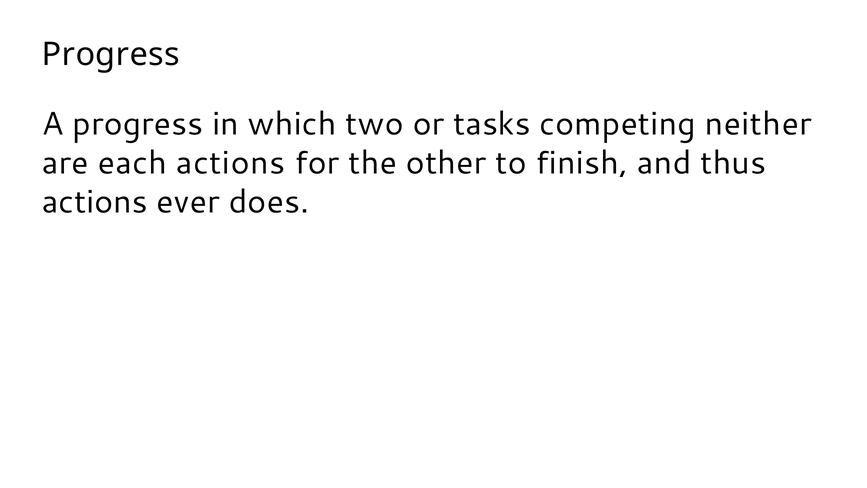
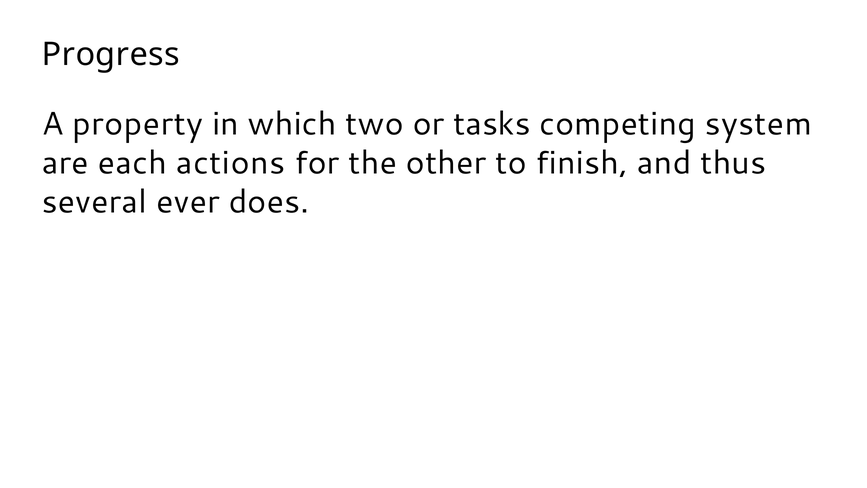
A progress: progress -> property (138, 124)
neither: neither -> system (758, 124)
actions: actions -> several (95, 202)
